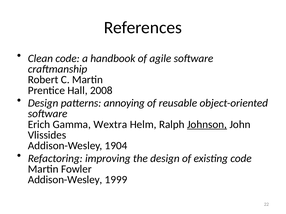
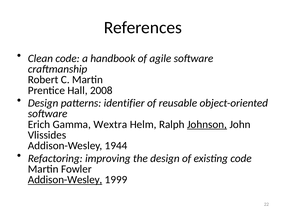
annoying: annoying -> identifier (124, 103)
1904: 1904 -> 1944 (116, 146)
Addison-Wesley underline: none -> present (65, 180)
